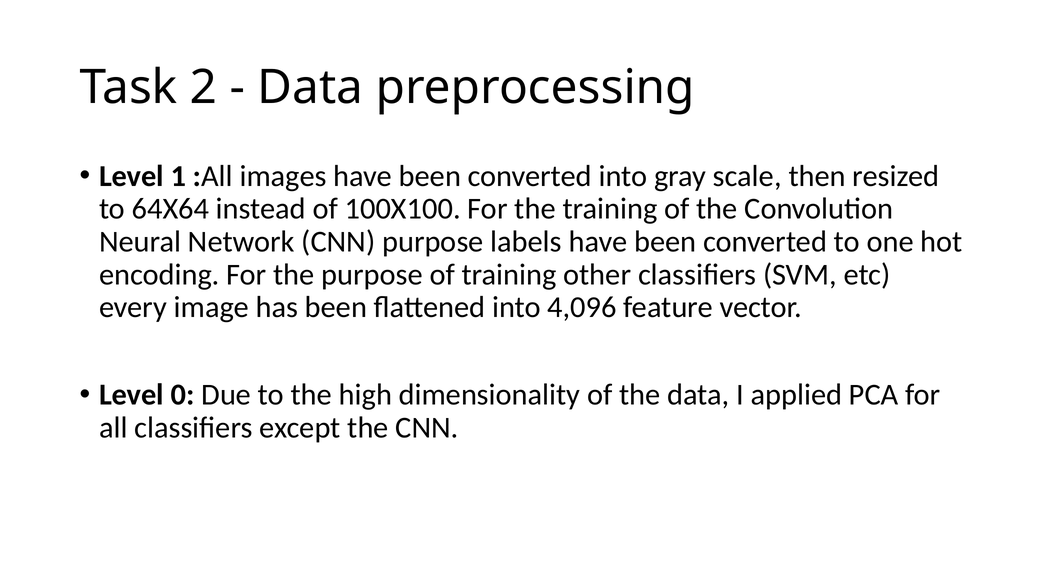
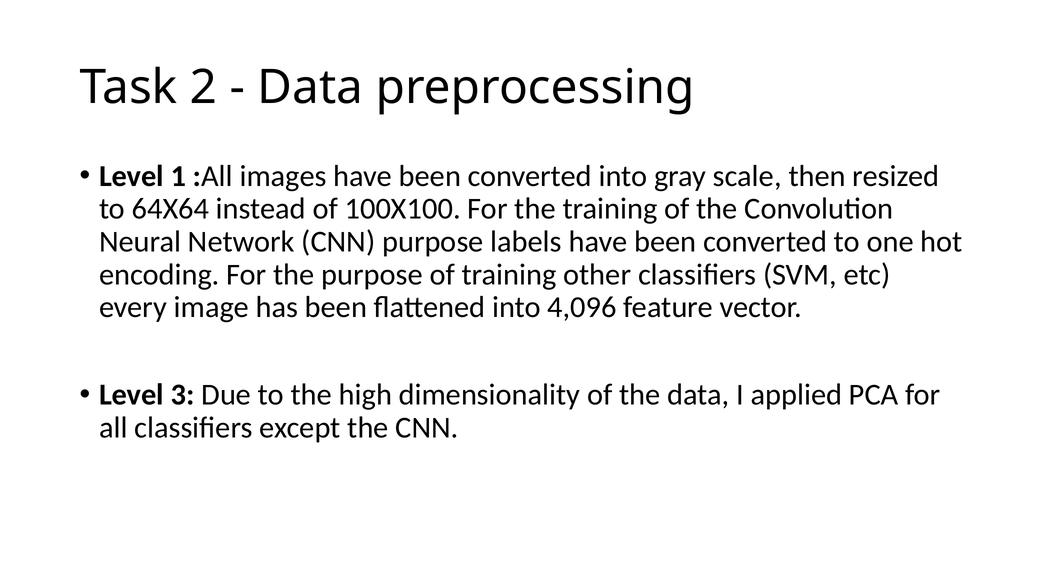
0: 0 -> 3 (183, 395)
